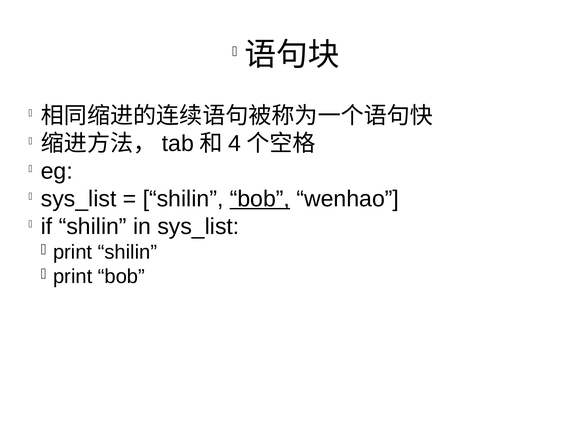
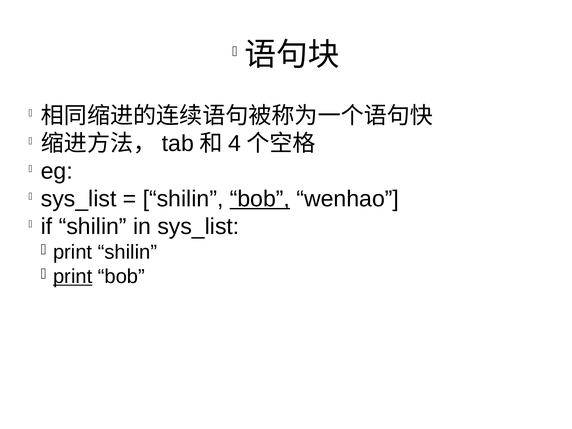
print underline: none -> present (73, 277)
